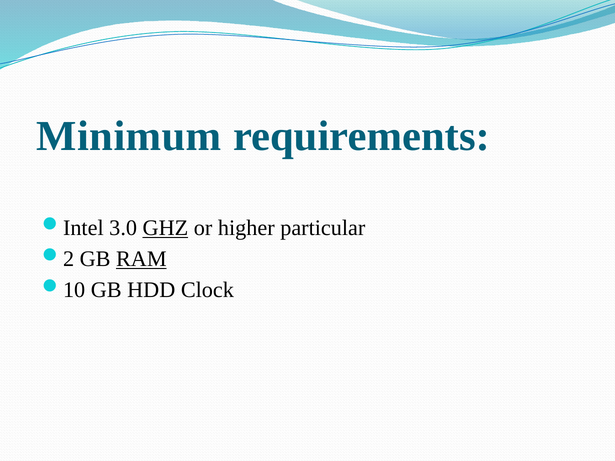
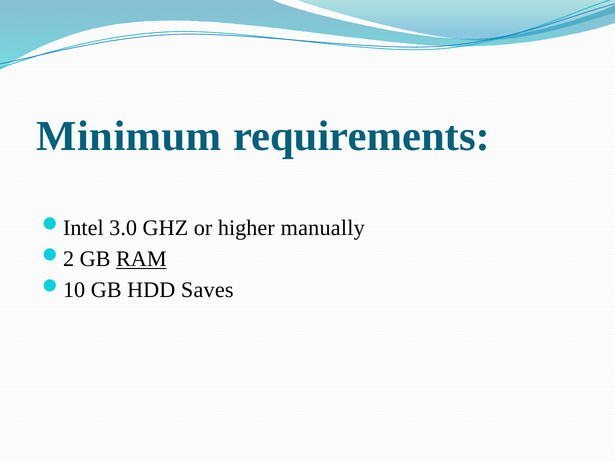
GHZ underline: present -> none (165, 228)
particular: particular -> manually (323, 228)
Clock: Clock -> Saves (207, 290)
